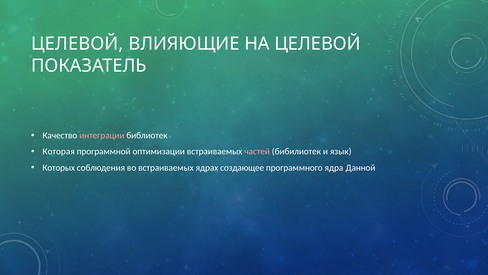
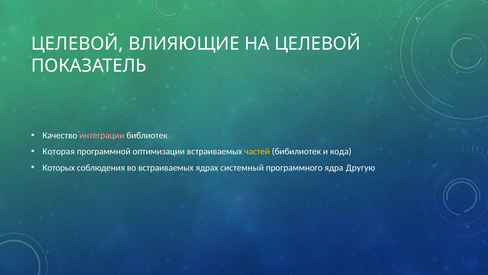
частей colour: pink -> yellow (257, 151)
язык: язык -> кода (341, 151)
создающее: создающее -> системный (242, 167)
Данной: Данной -> Другую (360, 167)
